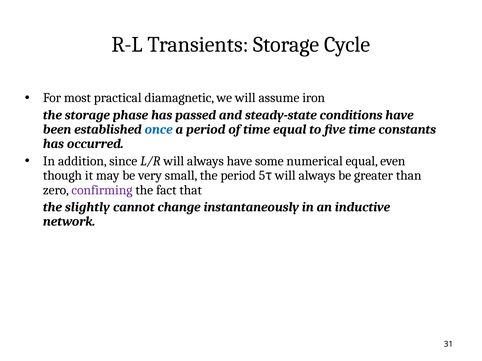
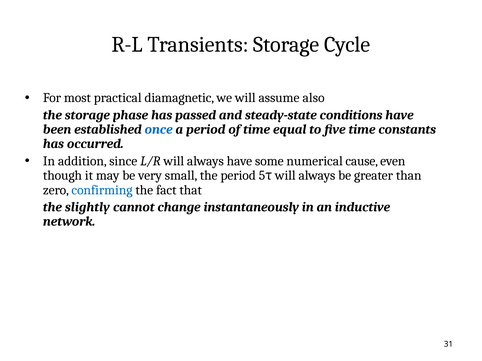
iron: iron -> also (314, 98)
numerical equal: equal -> cause (362, 161)
confirming colour: purple -> blue (102, 190)
